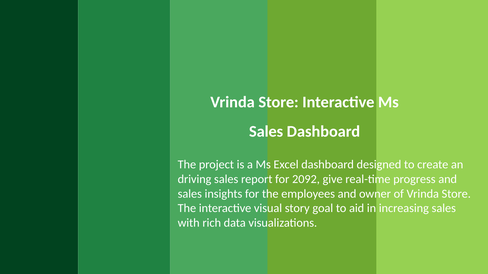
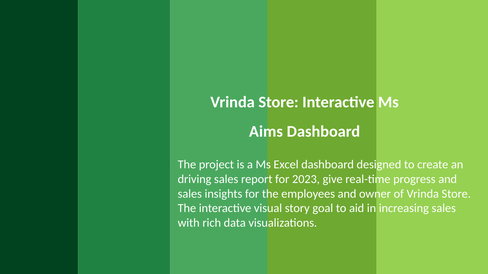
Sales: Sales -> Aims (266, 132)
2092: 2092 -> 2023 (306, 179)
